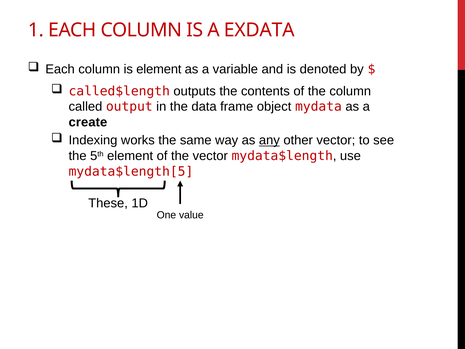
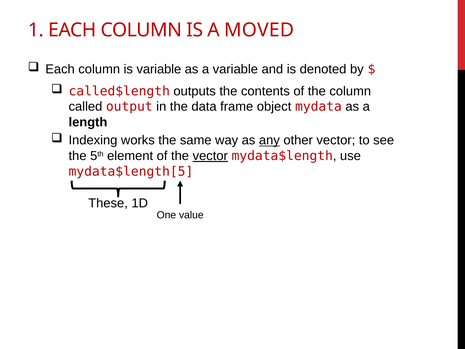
EXDATA: EXDATA -> MOVED (259, 30)
is element: element -> variable (159, 69)
create: create -> length (88, 122)
vector underline: none -> present (210, 156)
